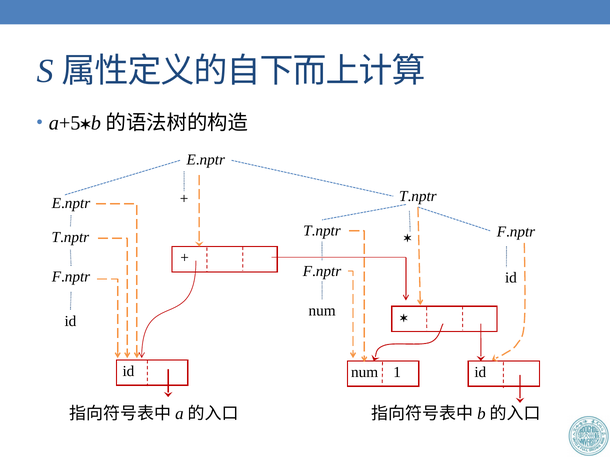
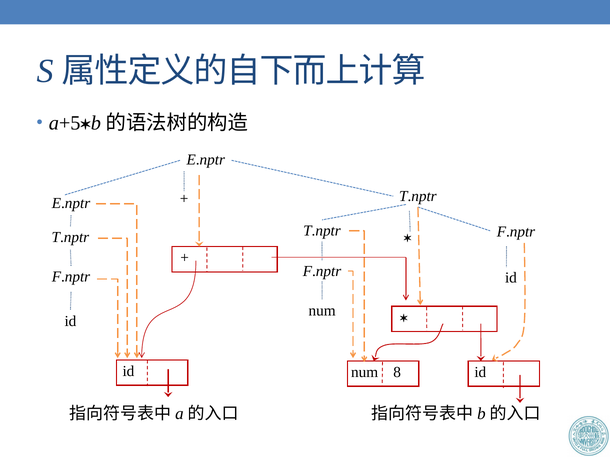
1: 1 -> 8 (397, 372)
